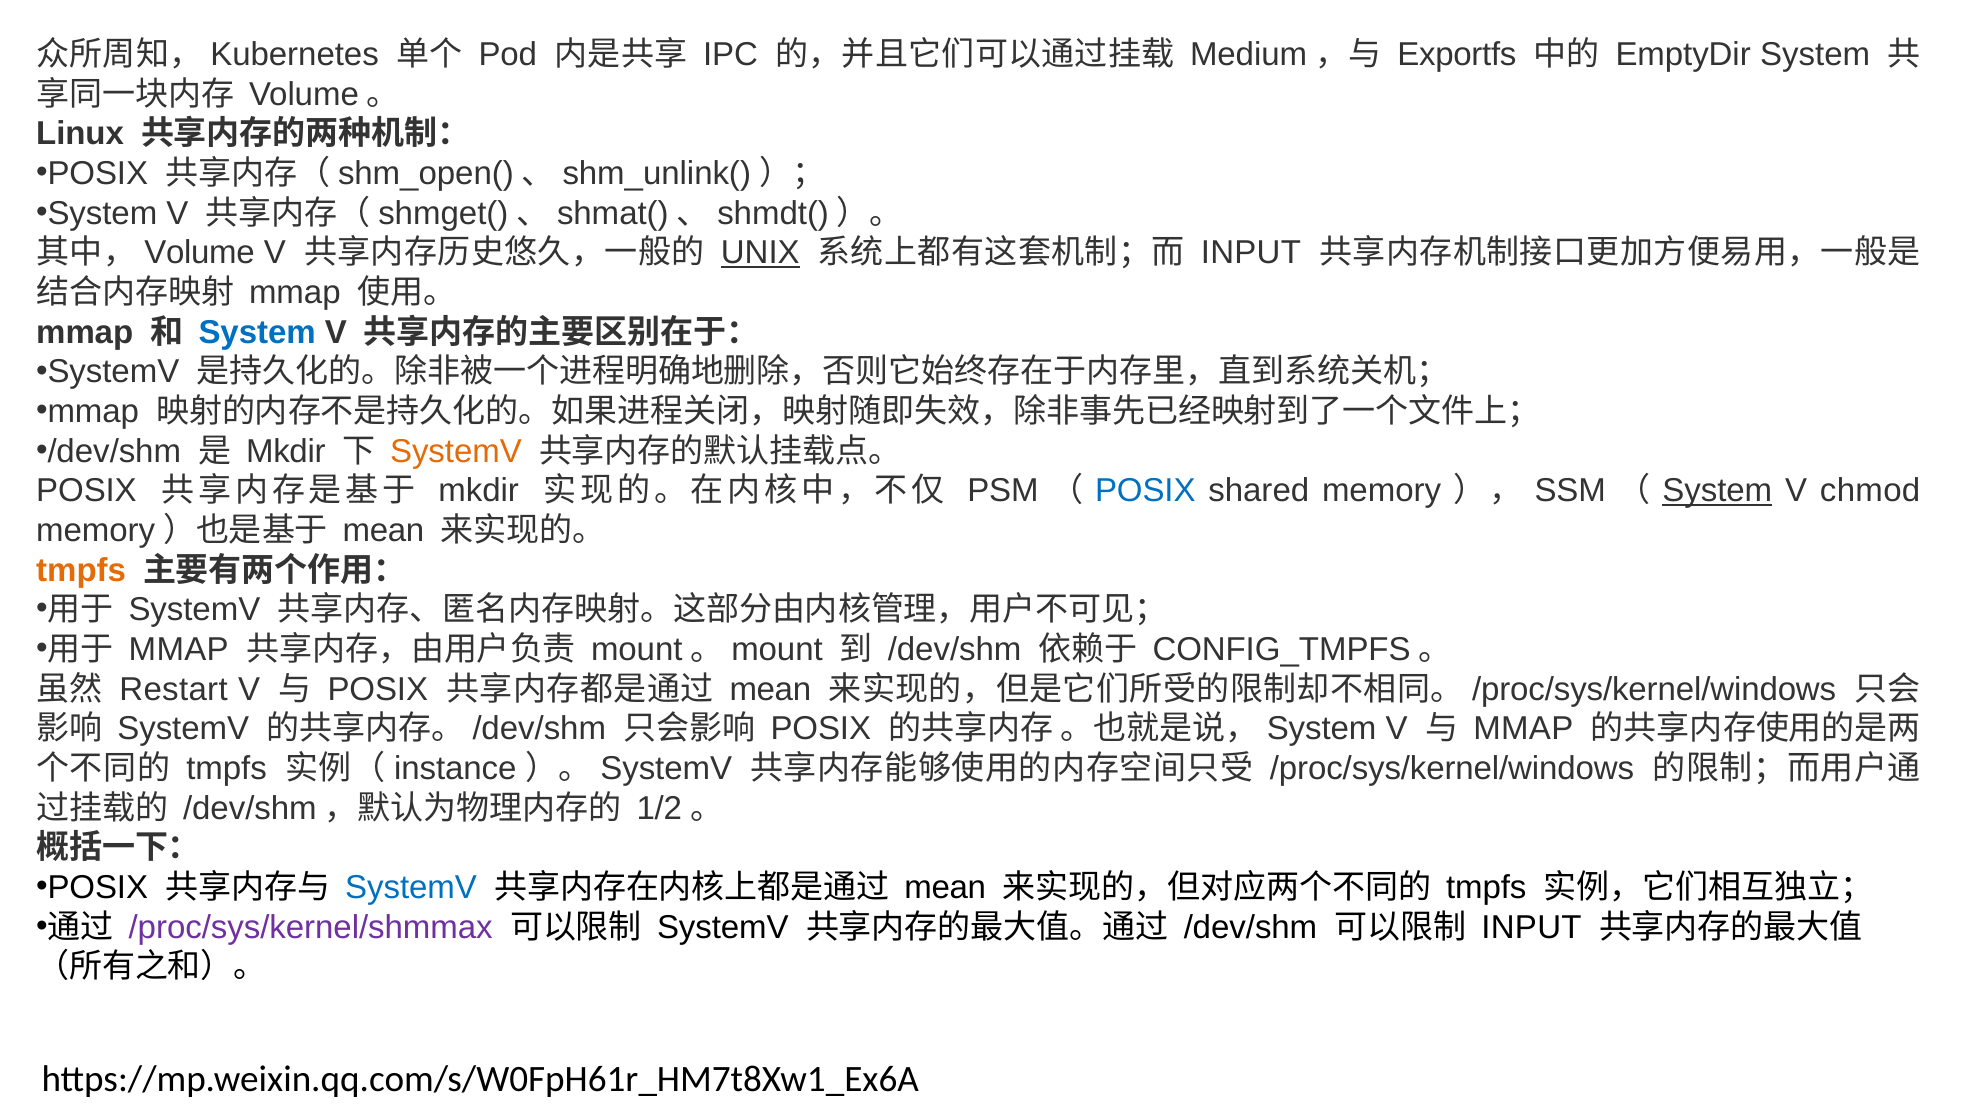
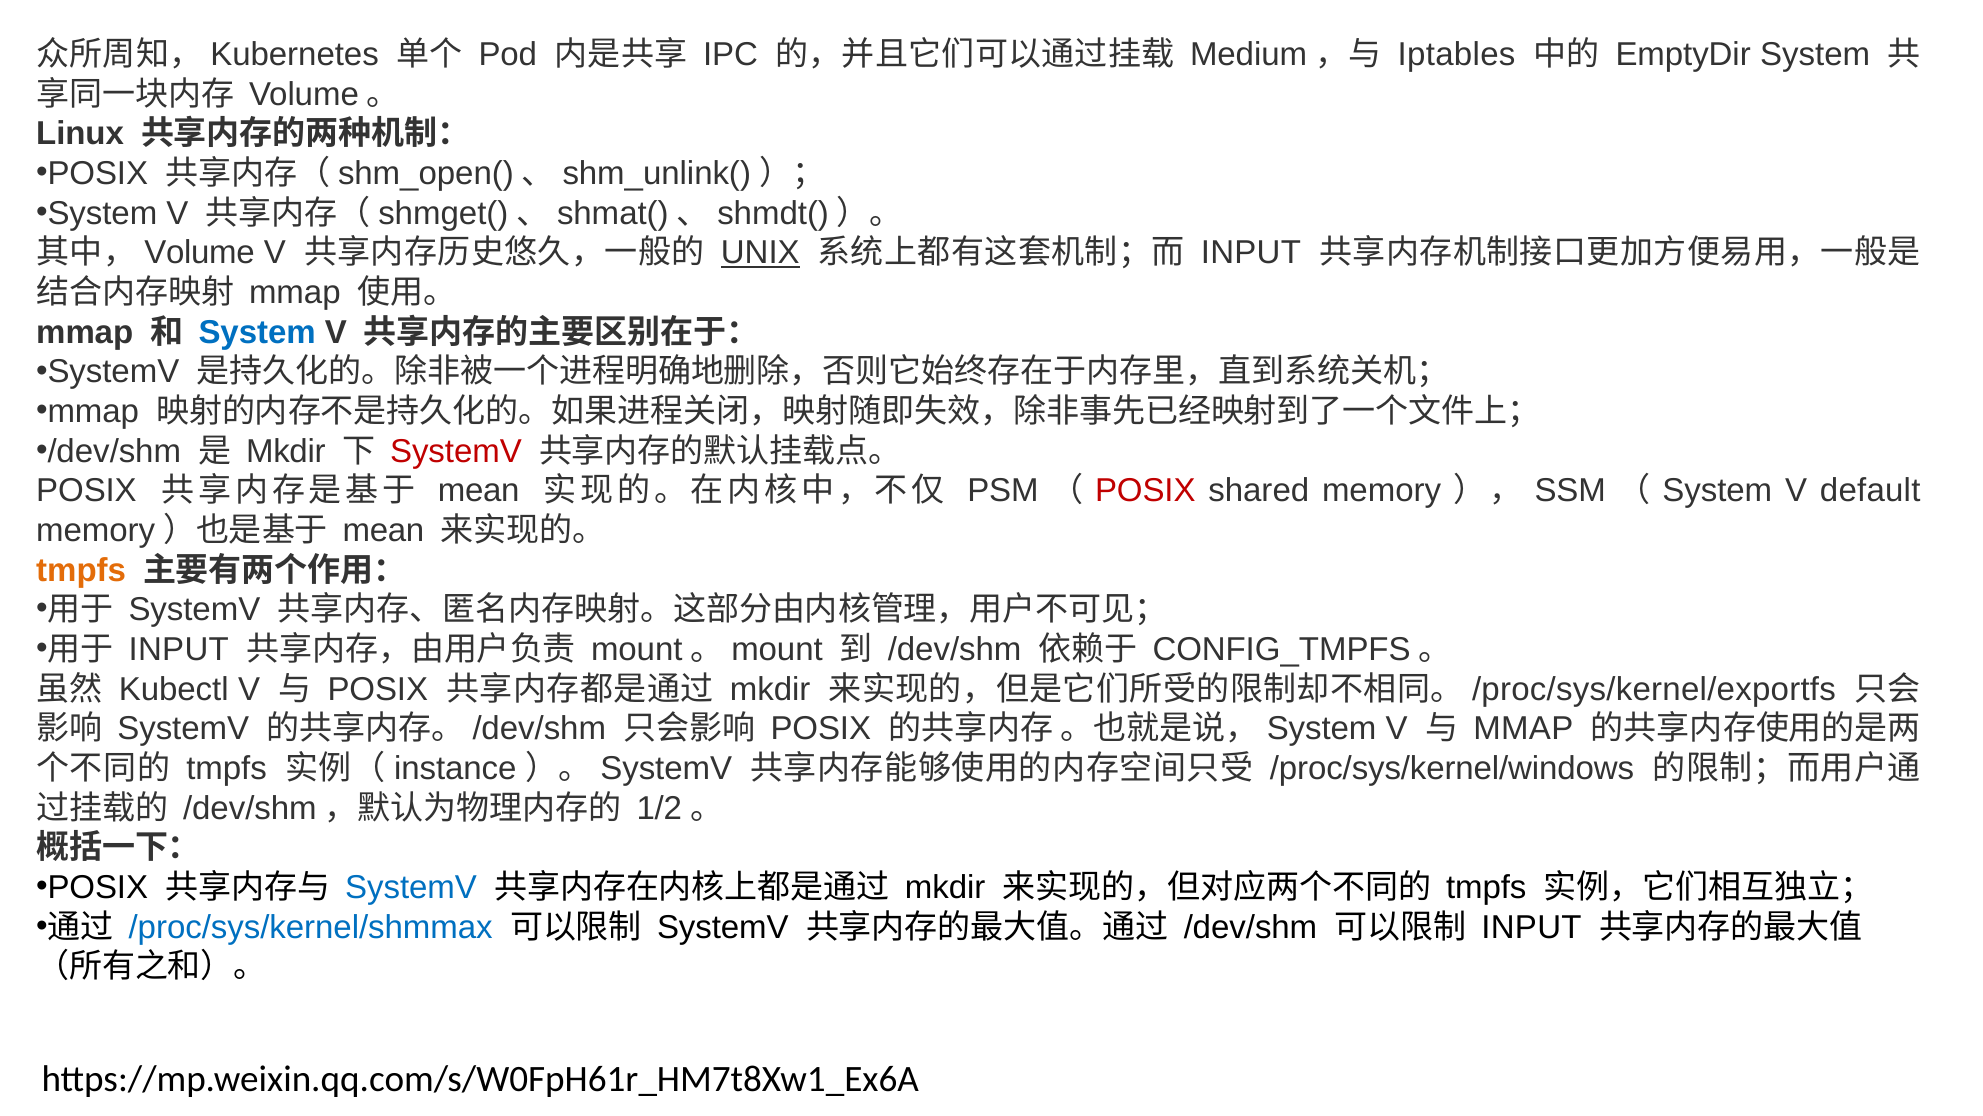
Exportfs: Exportfs -> Iptables (1457, 55)
SystemV colour: orange -> red (456, 451)
mkdir: mkdir -> mean (479, 491)
POSIX colour: blue -> red (1145, 491)
System underline: present -> none (1717, 491)
chmod: chmod -> default (1870, 491)
MMAP: MMAP -> INPUT (179, 649)
Restart: Restart -> Kubectl (174, 689)
mean: mean -> mkdir (770, 689)
/proc/sys/kernel/windows: /proc/sys/kernel/windows -> /proc/sys/kernel/exportfs (1654, 689)
mean: mean -> mkdir (945, 887)
/proc/sys/kernel/shmmax colour: purple -> blue (311, 927)
